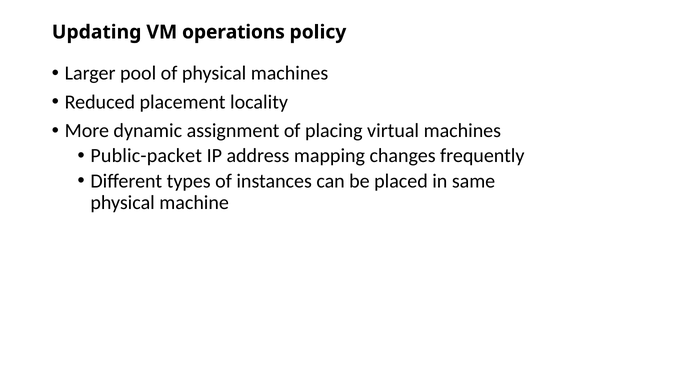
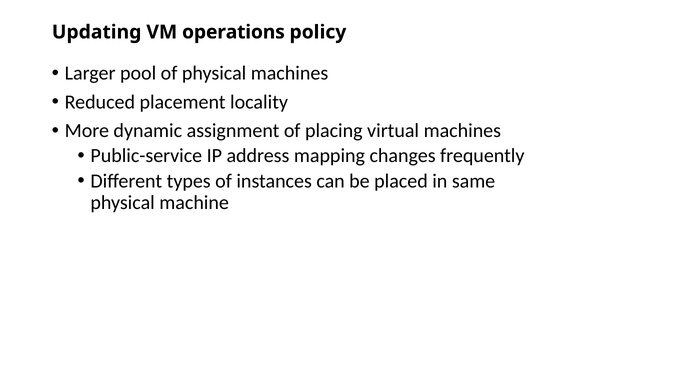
Public-packet: Public-packet -> Public-service (146, 156)
